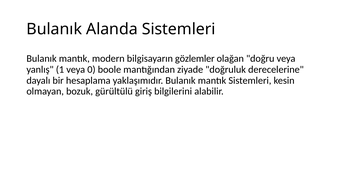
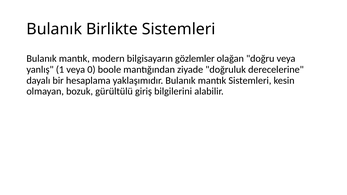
Alanda: Alanda -> Birlikte (112, 29)
